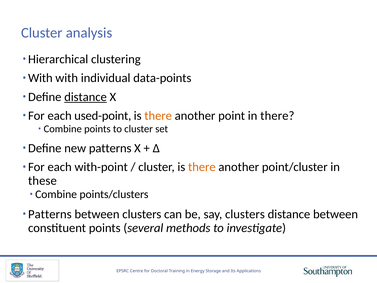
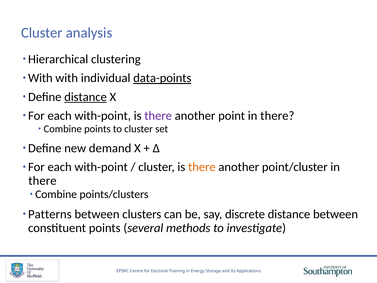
data-points underline: none -> present (162, 78)
used-point: used-point -> with-point (103, 116)
there colour: orange -> purple (158, 116)
new patterns: patterns -> demand (110, 148)
these: these -> there (42, 180)
say clusters: clusters -> discrete (245, 214)
